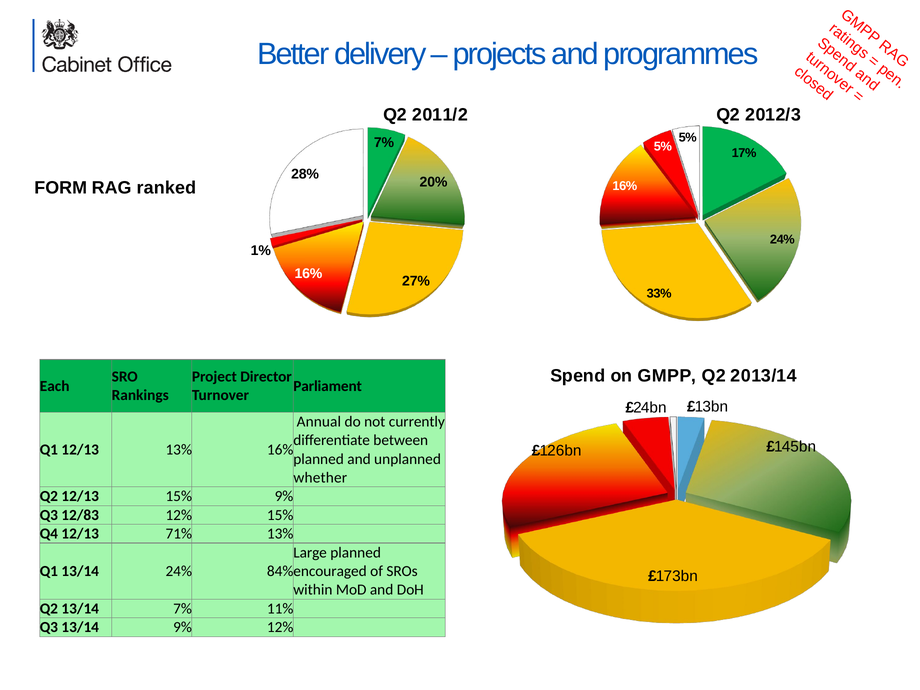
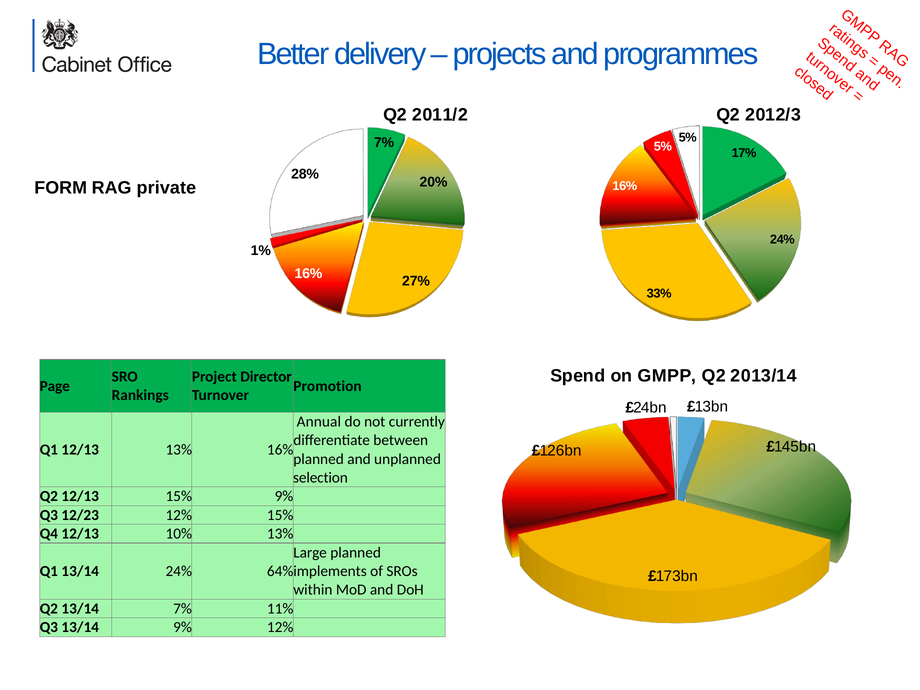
ranked: ranked -> private (166, 188)
Each: Each -> Page (55, 386)
Parliament: Parliament -> Promotion (327, 386)
whether: whether -> selection (320, 478)
12/83: 12/83 -> 12/23 (80, 515)
71%: 71% -> 10% (179, 534)
84%: 84% -> 64% (280, 571)
encouraged: encouraged -> implements (330, 571)
